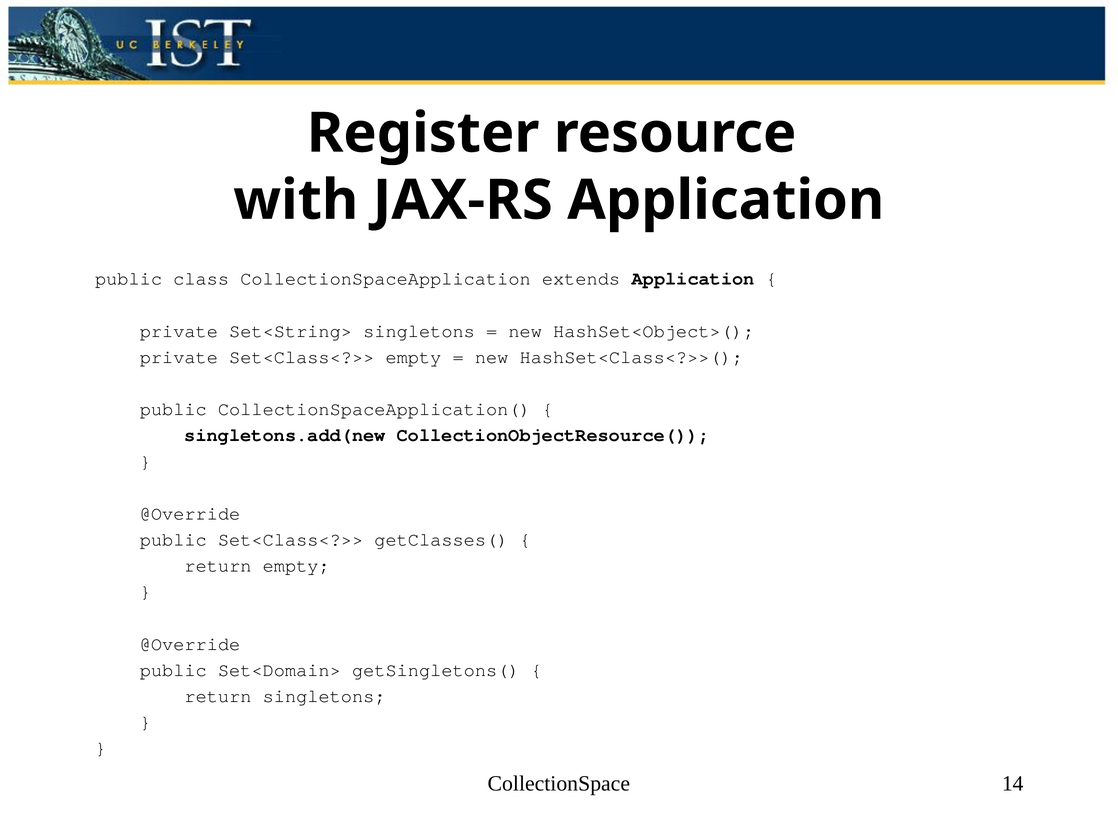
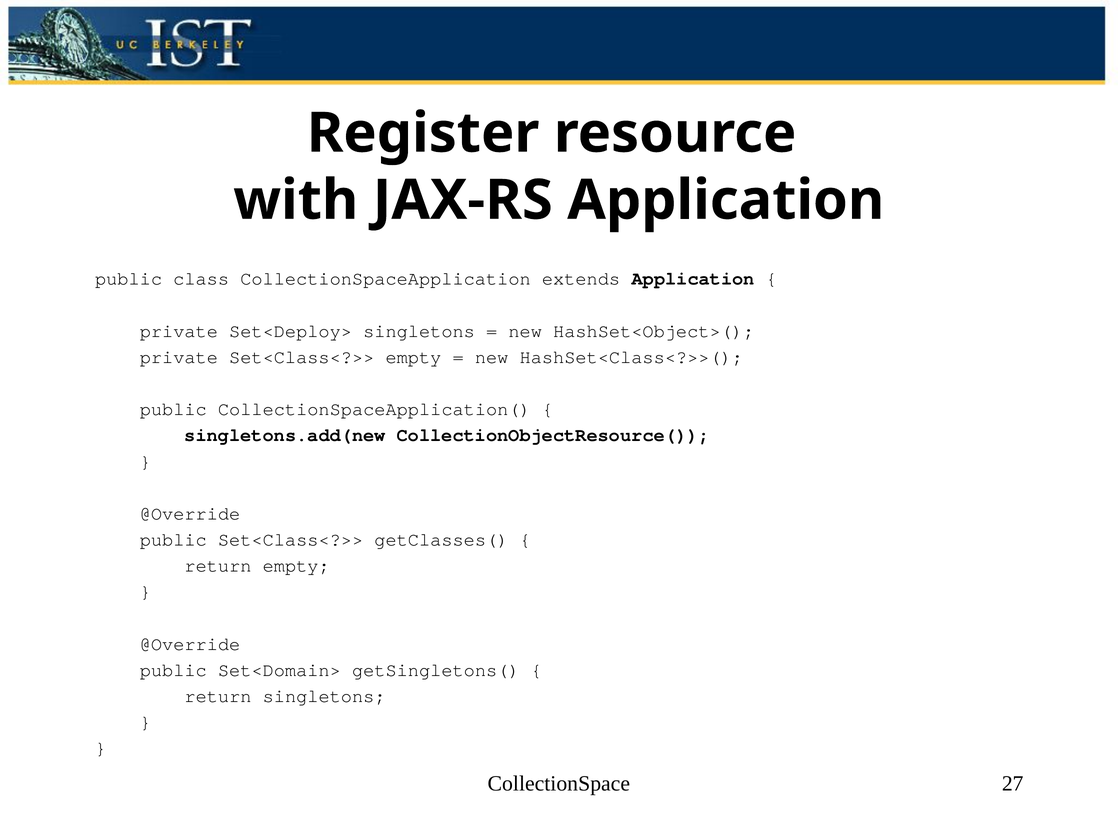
Set<String>: Set<String> -> Set<Deploy> (291, 331)
14: 14 -> 27 (1013, 784)
